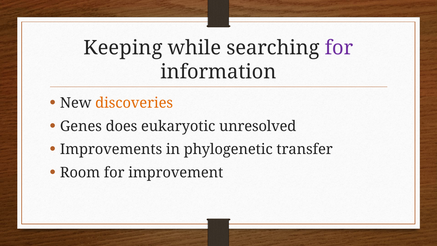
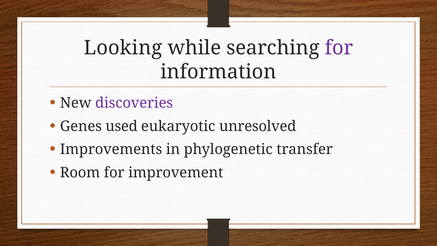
Keeping: Keeping -> Looking (123, 48)
discoveries colour: orange -> purple (134, 103)
does: does -> used (122, 126)
